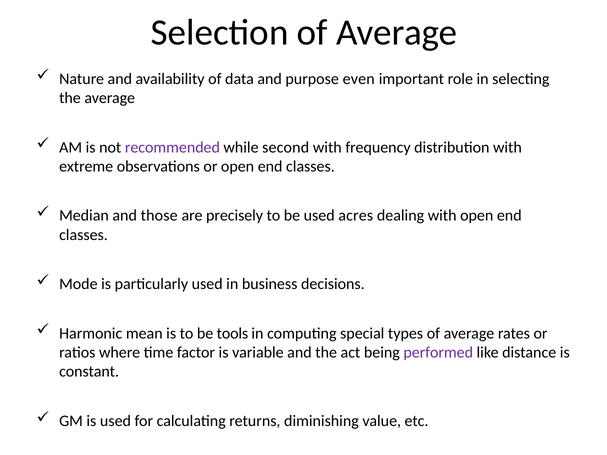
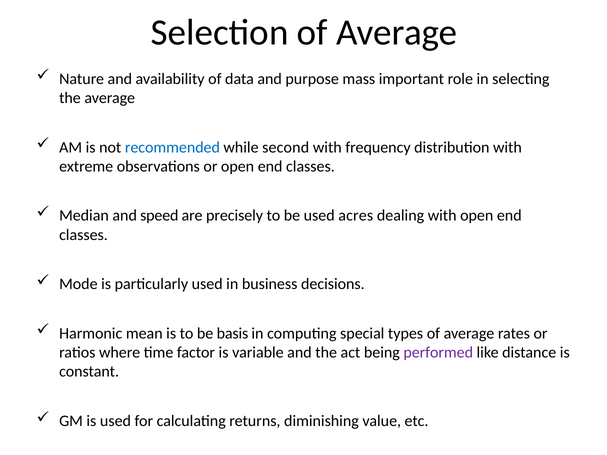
even: even -> mass (359, 79)
recommended colour: purple -> blue (172, 147)
those: those -> speed (159, 216)
tools: tools -> basis (232, 333)
